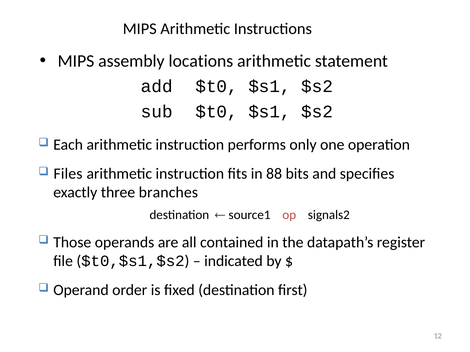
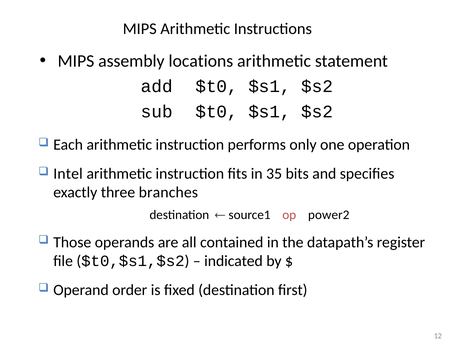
Files: Files -> Intel (68, 174)
88: 88 -> 35 (274, 174)
signals2: signals2 -> power2 (329, 215)
